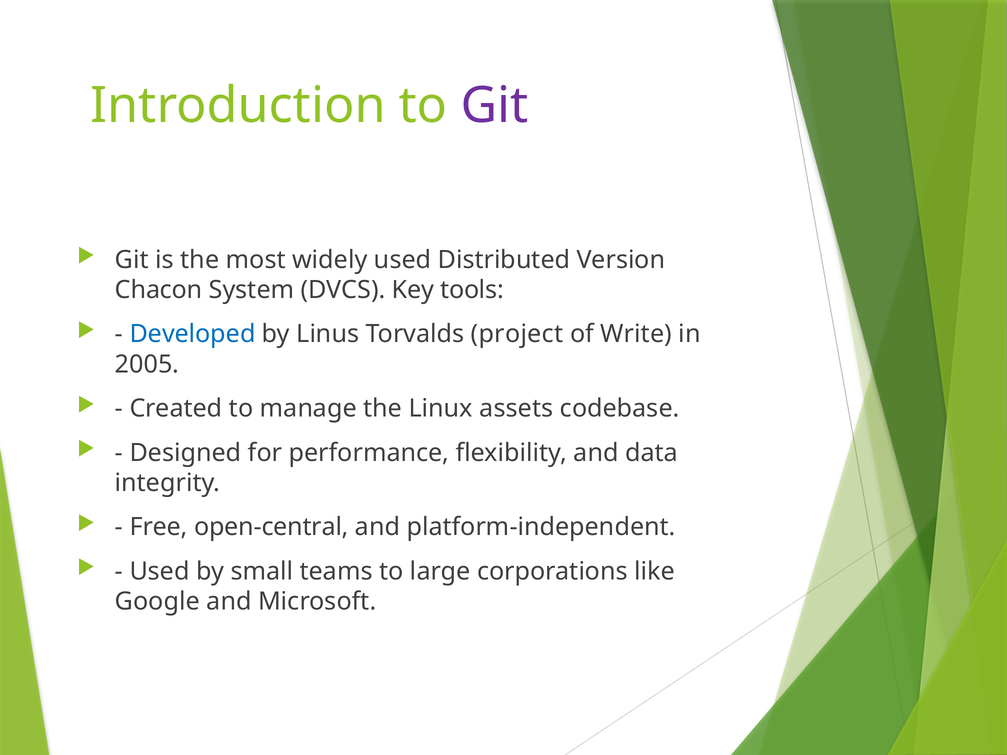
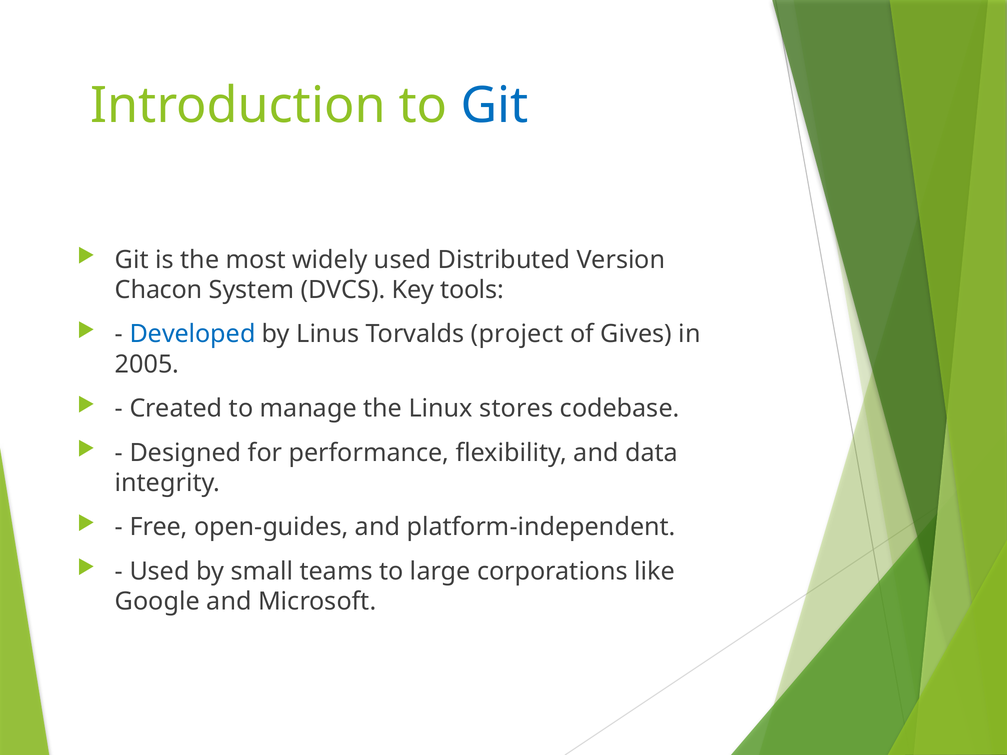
Git colour: purple -> blue (494, 106)
Write: Write -> Gives (636, 334)
assets: assets -> stores (516, 409)
open-central: open-central -> open-guides (271, 527)
